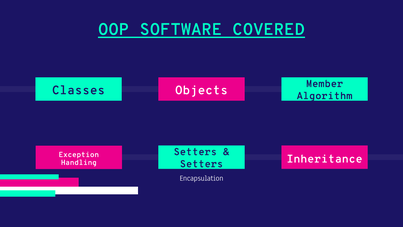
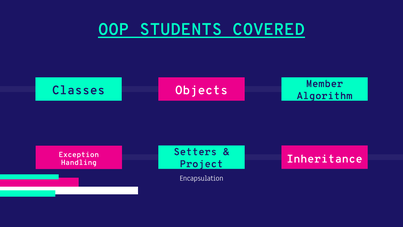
SOFTWARE: SOFTWARE -> STUDENTS (181, 29)
Setters: Setters -> Project (201, 164)
